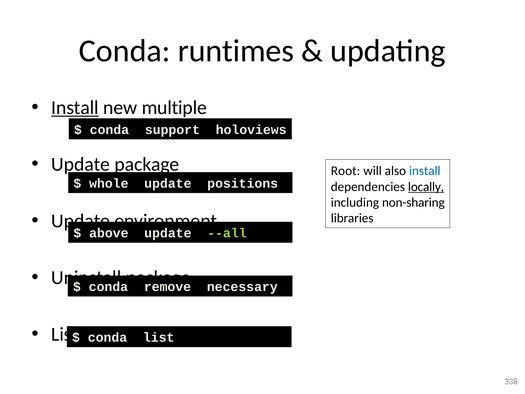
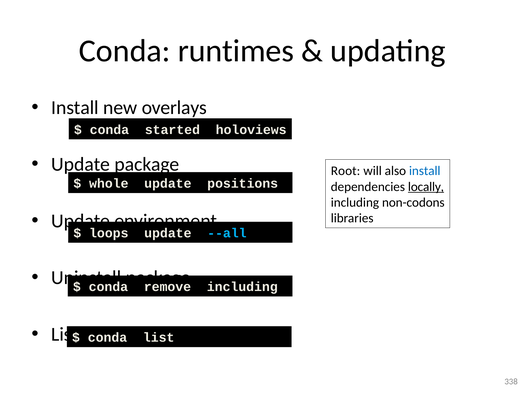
Install underline: present -> none (75, 108)
multiple: multiple -> overlays (174, 108)
support: support -> started (172, 130)
non-sharing: non-sharing -> non-codons (413, 202)
above: above -> loops (109, 233)
--all colour: light green -> light blue (227, 233)
necessary: necessary -> including (242, 287)
